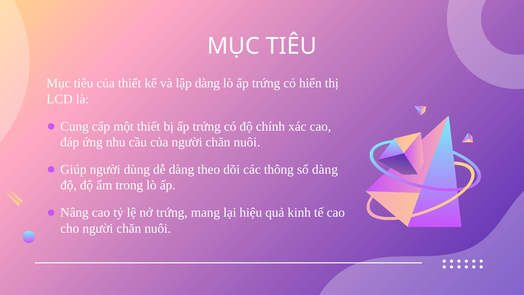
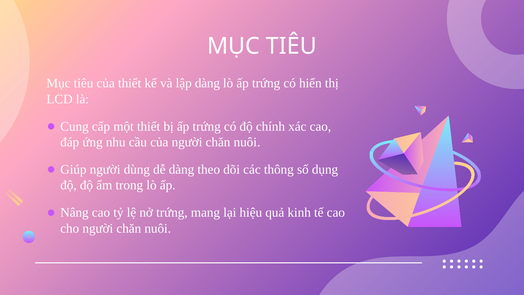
số dàng: dàng -> dụng (325, 169)
